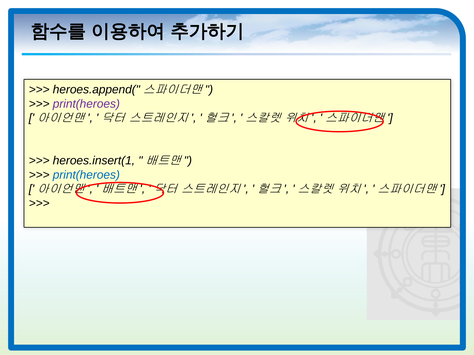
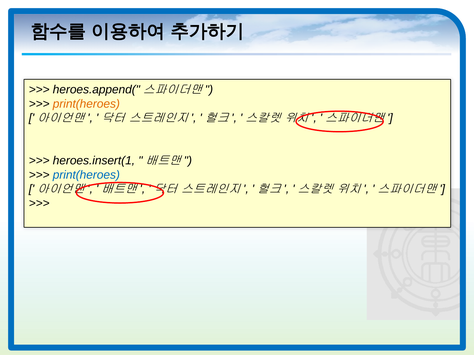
print(heroes colour: purple -> orange (86, 104)
